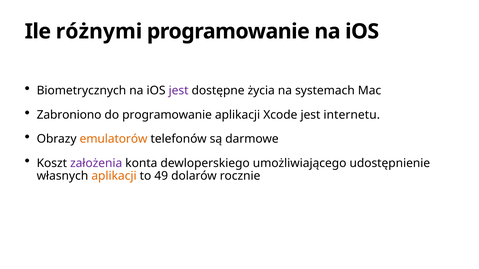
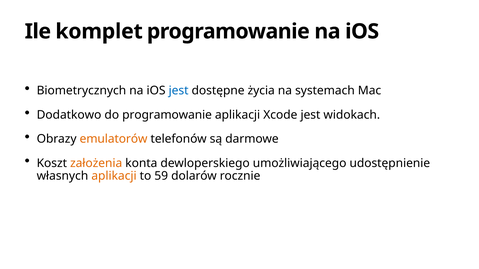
różnymi: różnymi -> komplet (99, 31)
jest colour: purple -> blue (179, 91)
Zabroniono: Zabroniono -> Dodatkowo (69, 115)
internetu: internetu -> widokach (352, 115)
założenia colour: purple -> orange (96, 163)
49: 49 -> 59 (161, 176)
